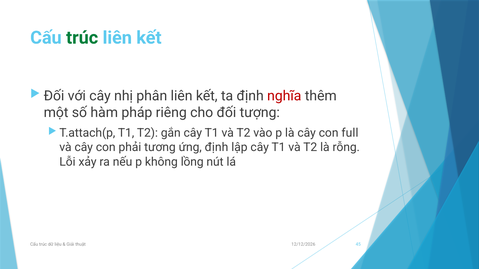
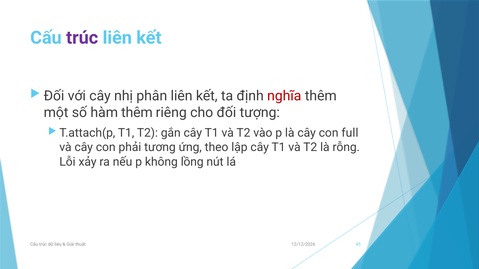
trúc colour: green -> purple (82, 38)
hàm pháp: pháp -> thêm (137, 113)
ứng định: định -> theo (217, 148)
